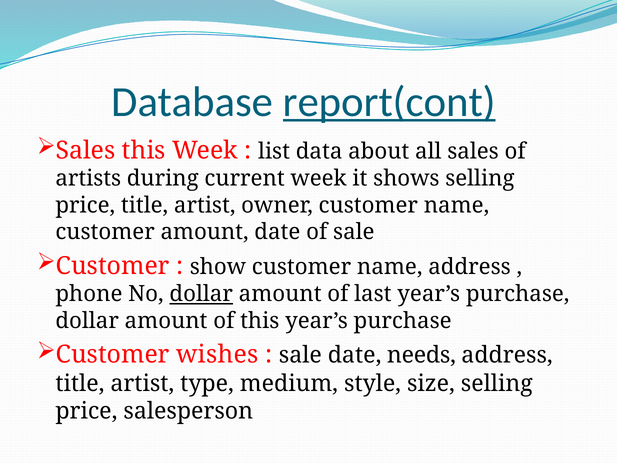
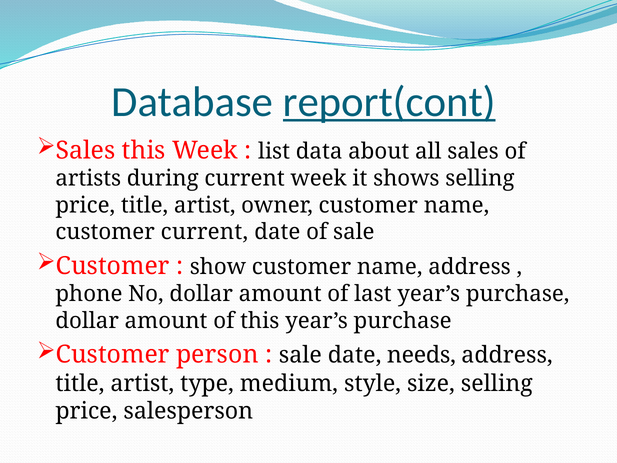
customer amount: amount -> current (204, 232)
dollar underline: present -> none (201, 294)
wishes: wishes -> person (217, 355)
